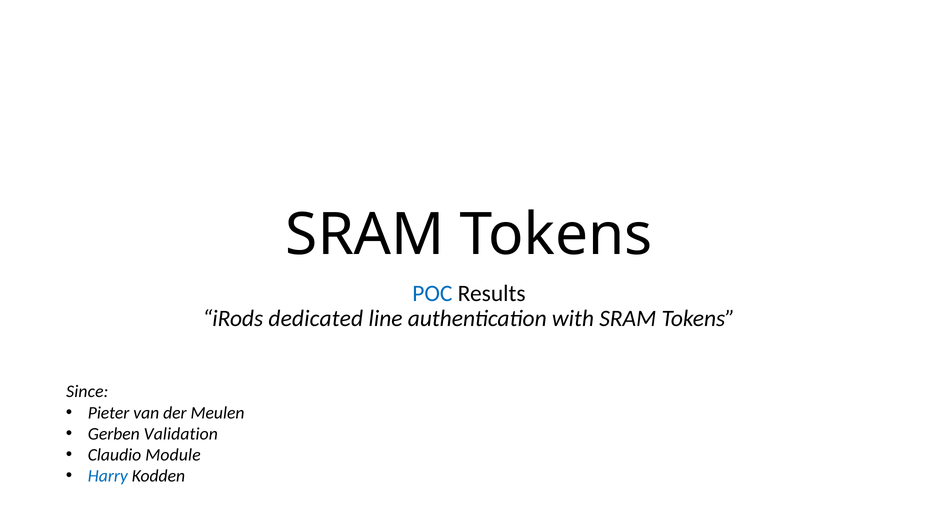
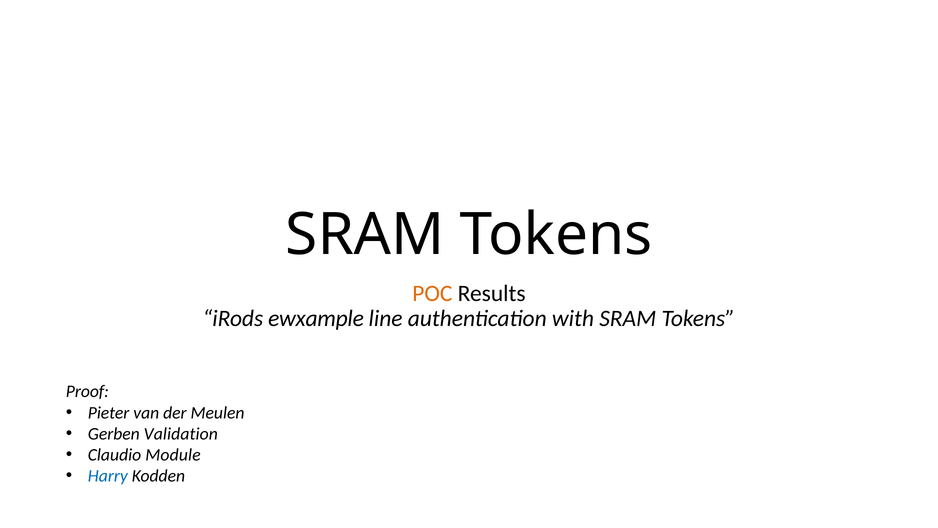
POC colour: blue -> orange (432, 293)
dedicated: dedicated -> ewxample (316, 318)
Since: Since -> Proof (87, 391)
